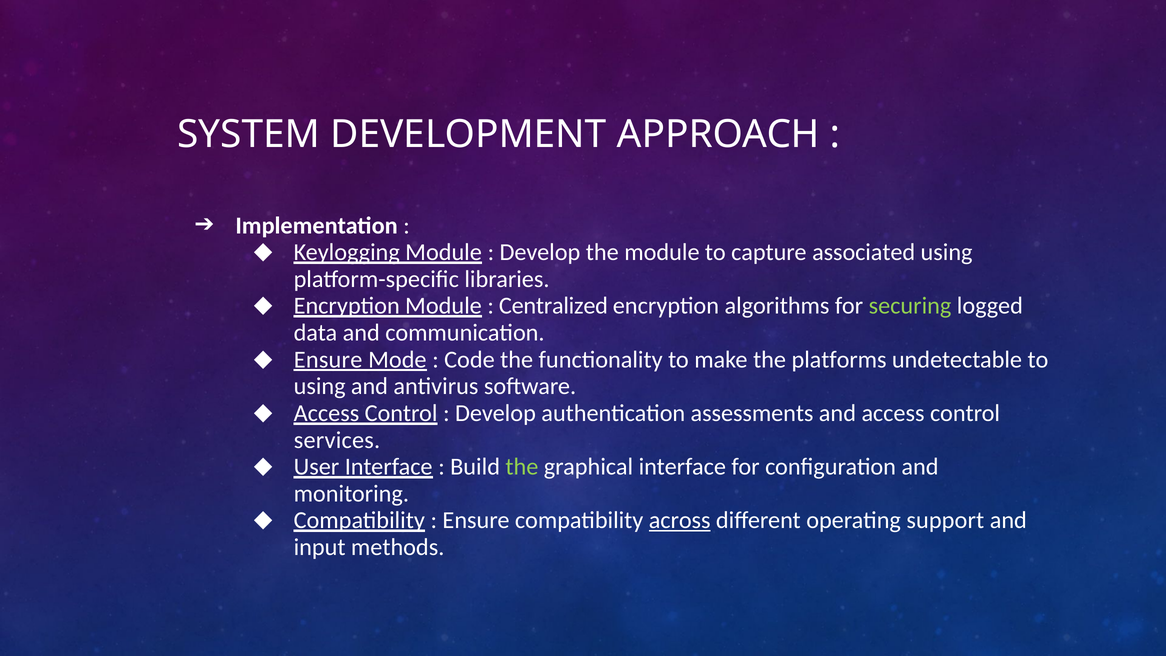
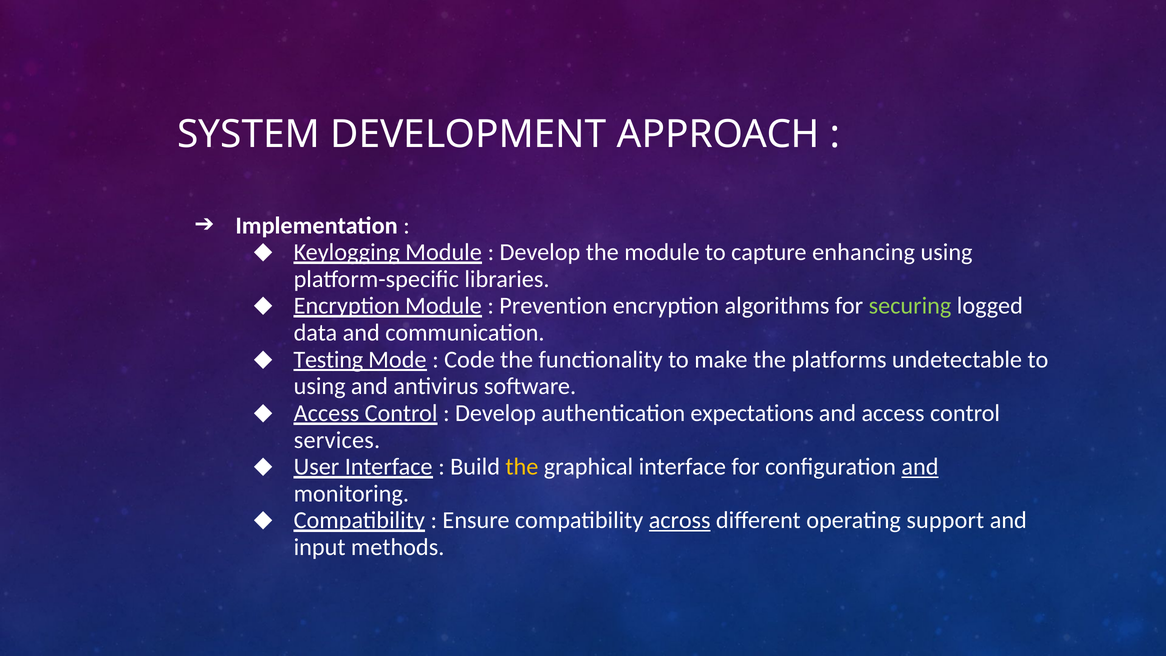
associated: associated -> enhancing (864, 252)
Centralized: Centralized -> Prevention (553, 306)
Ensure: Ensure -> Testing (328, 360)
assessments: assessments -> expectations (752, 413)
the colour: light green -> yellow (522, 467)
and underline: none -> present (920, 467)
